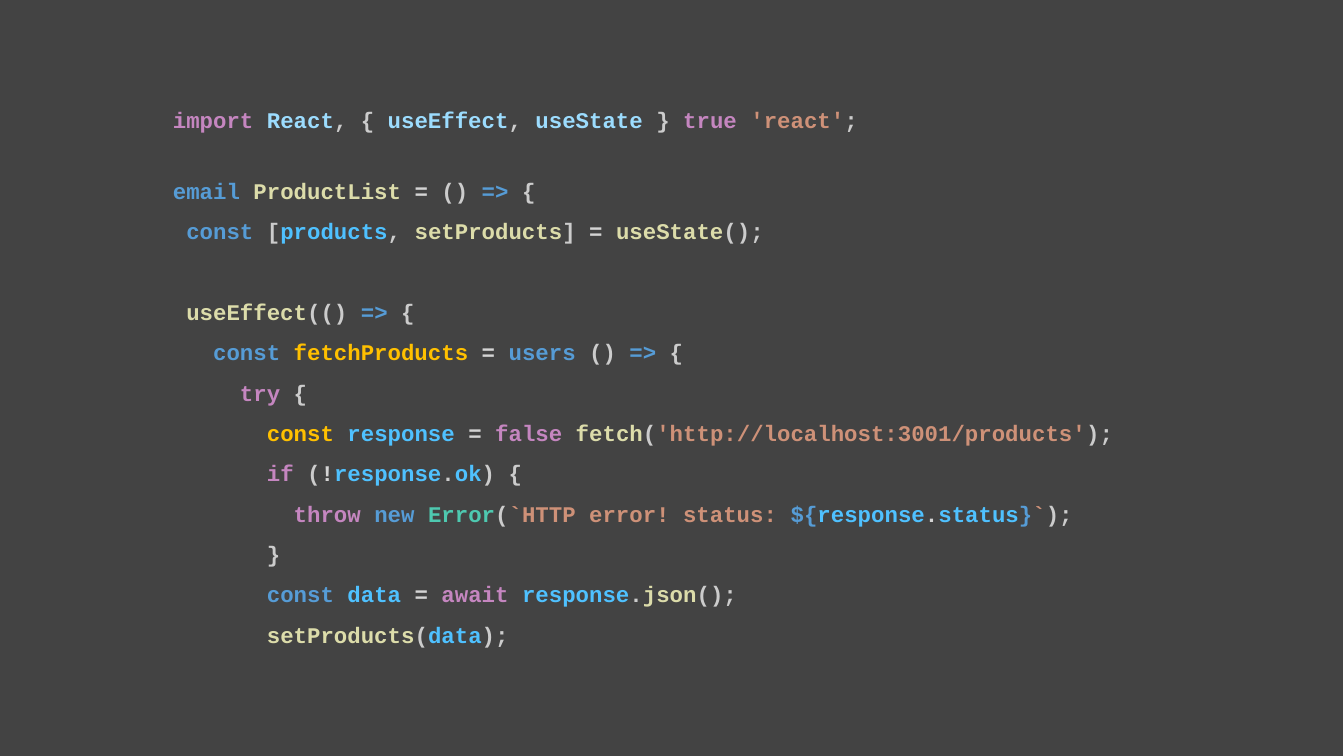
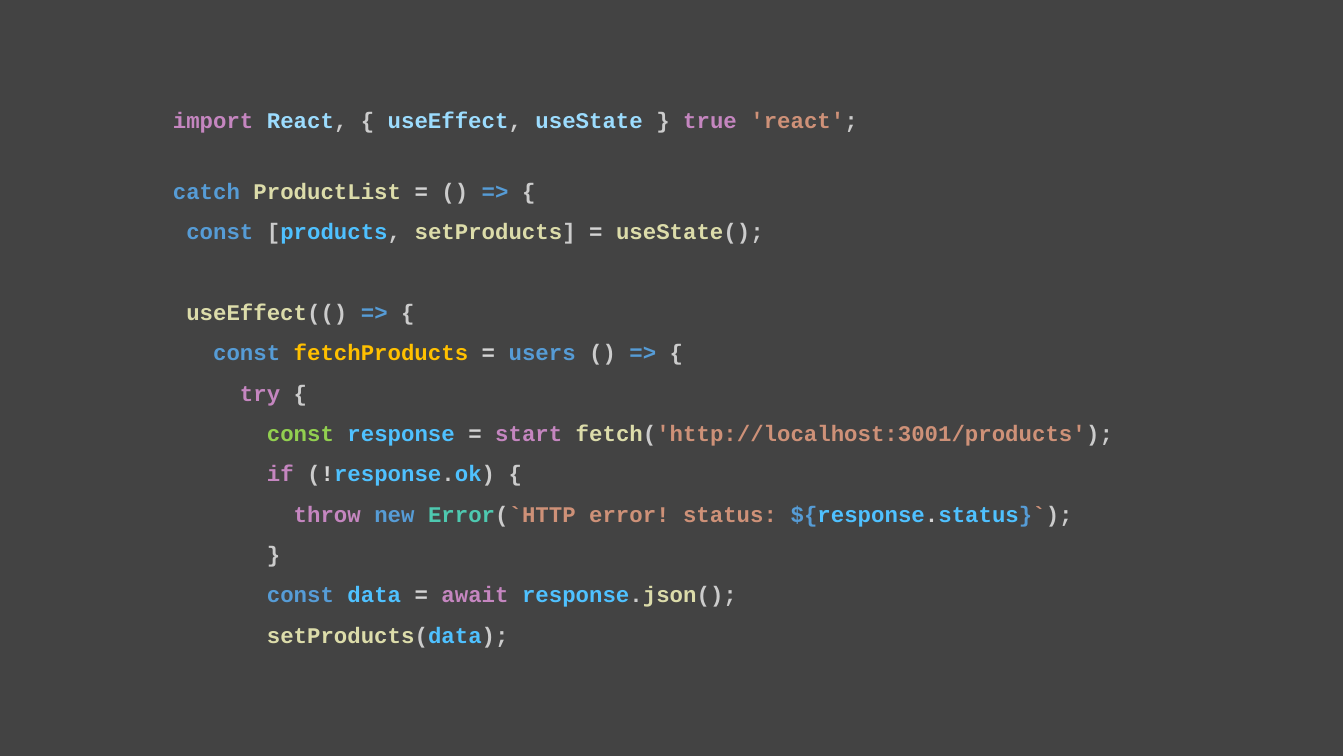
email: email -> catch (206, 192)
const colour: yellow -> light green (300, 434)
false: false -> start (529, 434)
